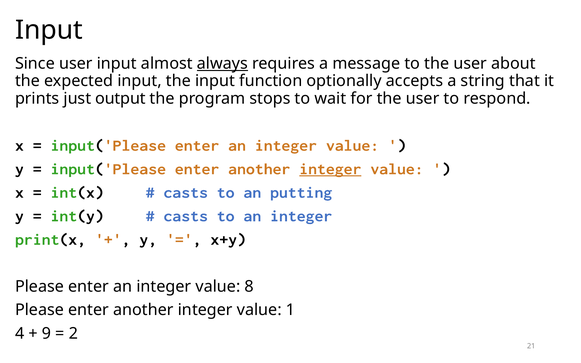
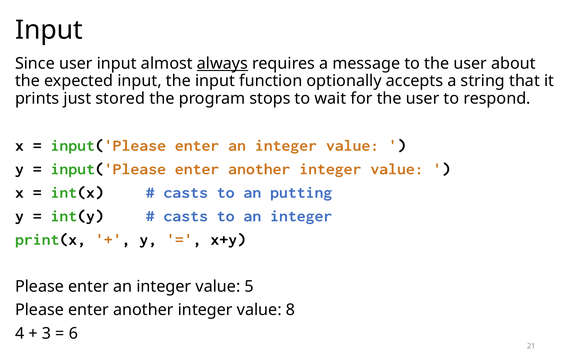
output: output -> stored (120, 98)
integer underline: present -> none (330, 169)
8: 8 -> 5 (249, 287)
1: 1 -> 8 (291, 310)
9: 9 -> 3 (46, 334)
2: 2 -> 6 (73, 334)
